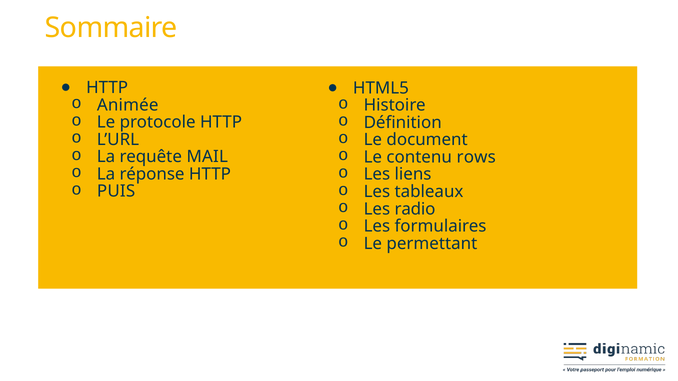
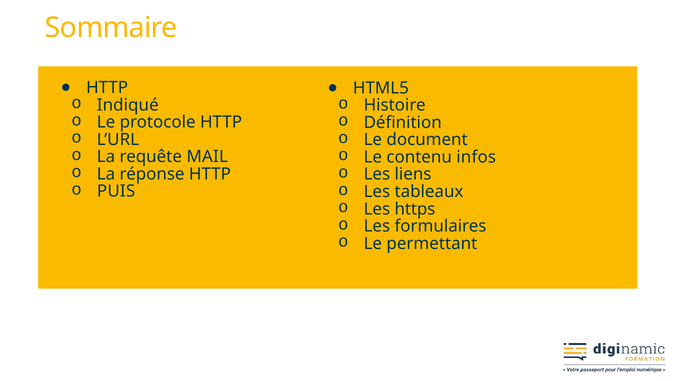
Animée: Animée -> Indiqué (128, 105)
rows: rows -> infos (476, 157)
radio: radio -> https (415, 209)
